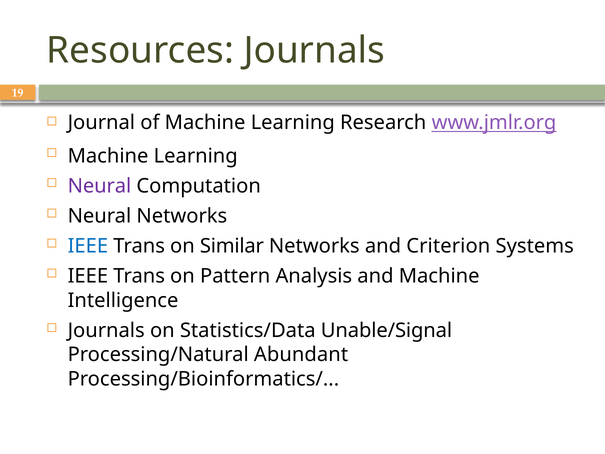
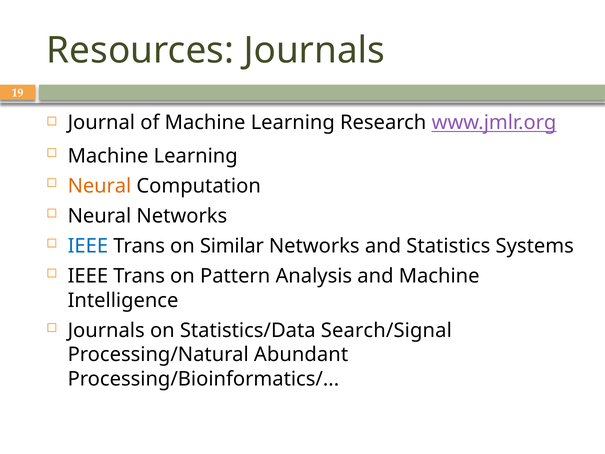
Neural colour: purple -> orange (99, 186)
Criterion: Criterion -> Statistics (448, 246)
Unable/Signal: Unable/Signal -> Search/Signal (386, 330)
